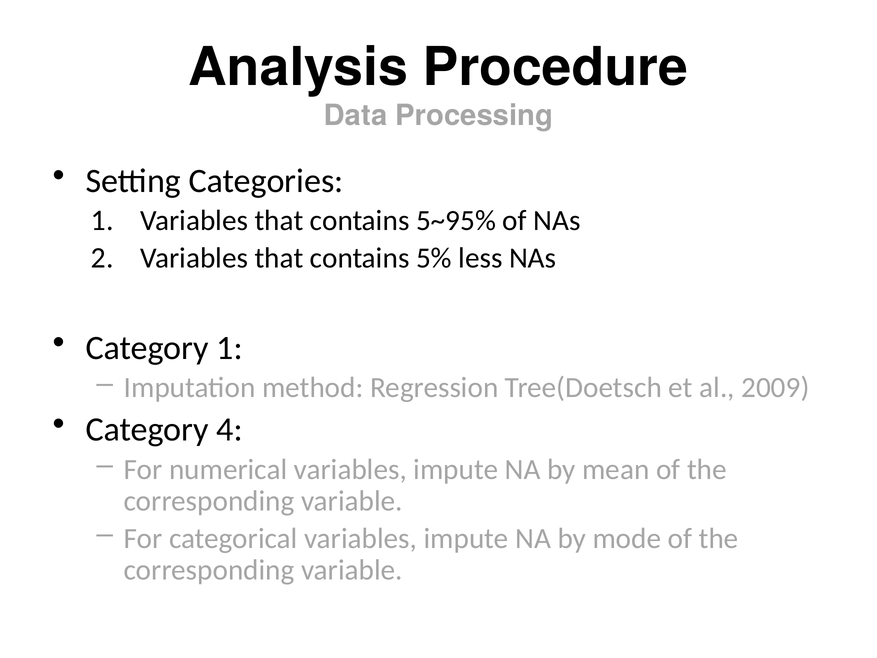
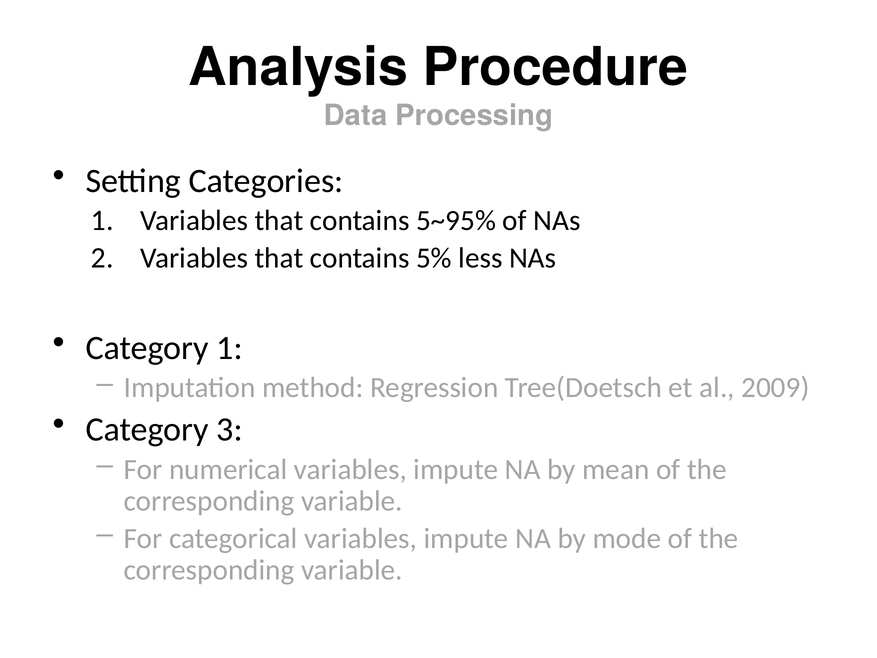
4: 4 -> 3 (230, 429)
